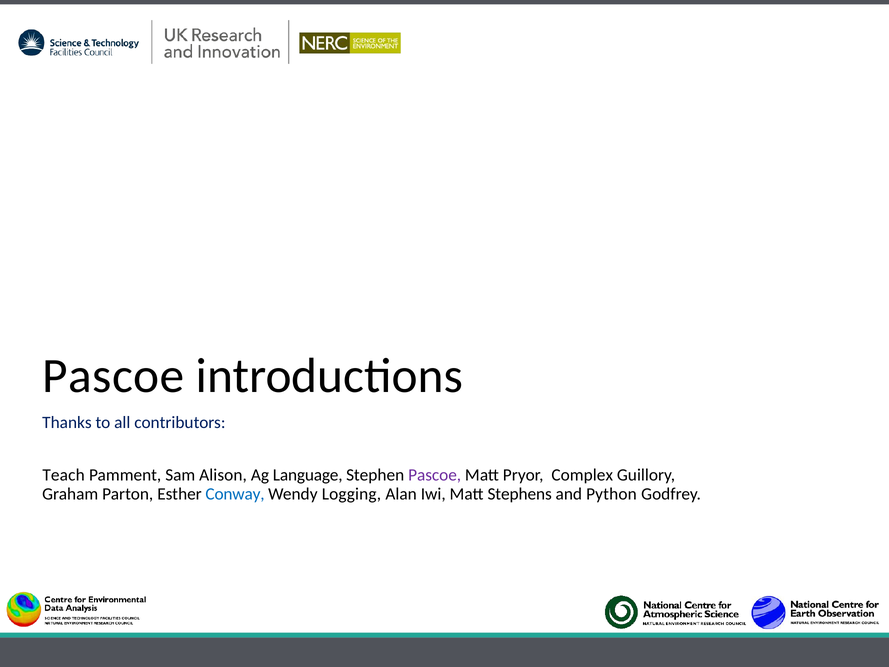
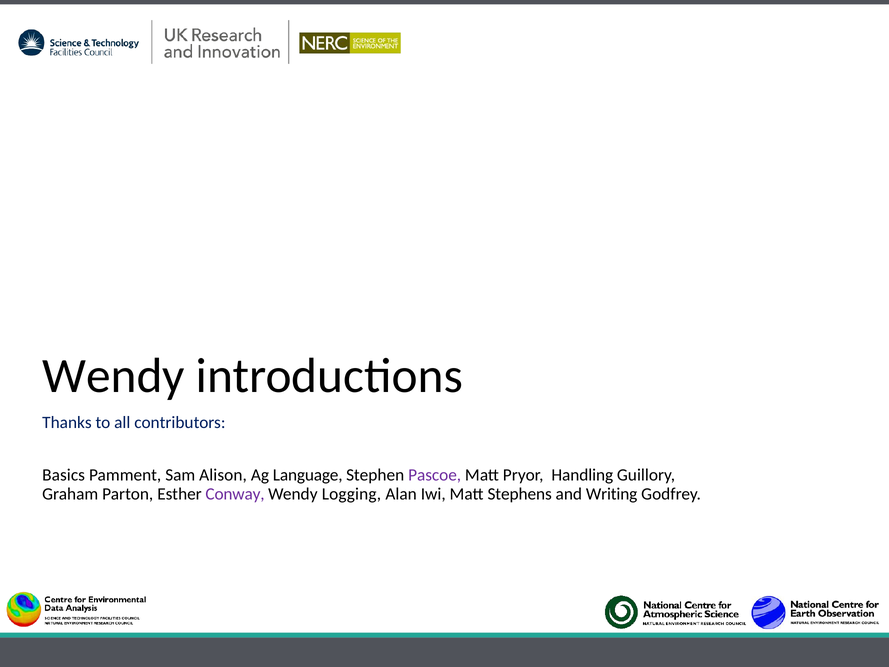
Pascoe: Pascoe -> Wendy (114, 376)
Teach: Teach -> Basics (64, 475)
Complex: Complex -> Handling (582, 475)
Conway colour: blue -> purple (235, 494)
Python: Python -> Writing (612, 494)
